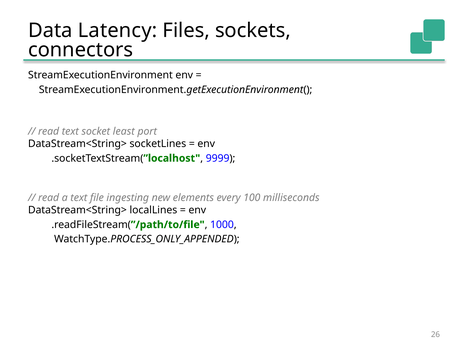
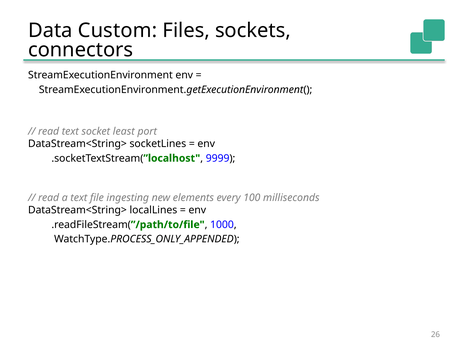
Latency: Latency -> Custom (118, 30)
